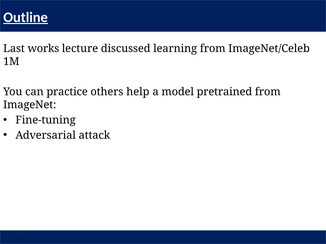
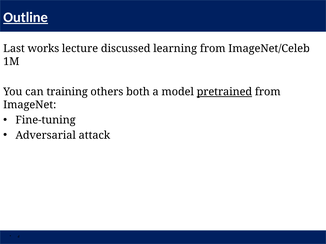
practice: practice -> training (67, 92)
help: help -> both (138, 92)
pretrained underline: none -> present (224, 92)
